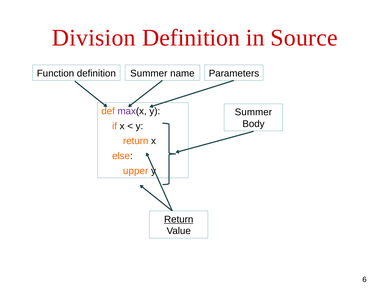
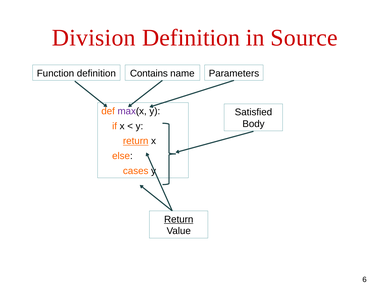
definition Summer: Summer -> Contains (149, 73)
Summer: Summer -> Satisfied (253, 112)
return underline: none -> present (136, 141)
upper: upper -> cases (136, 171)
